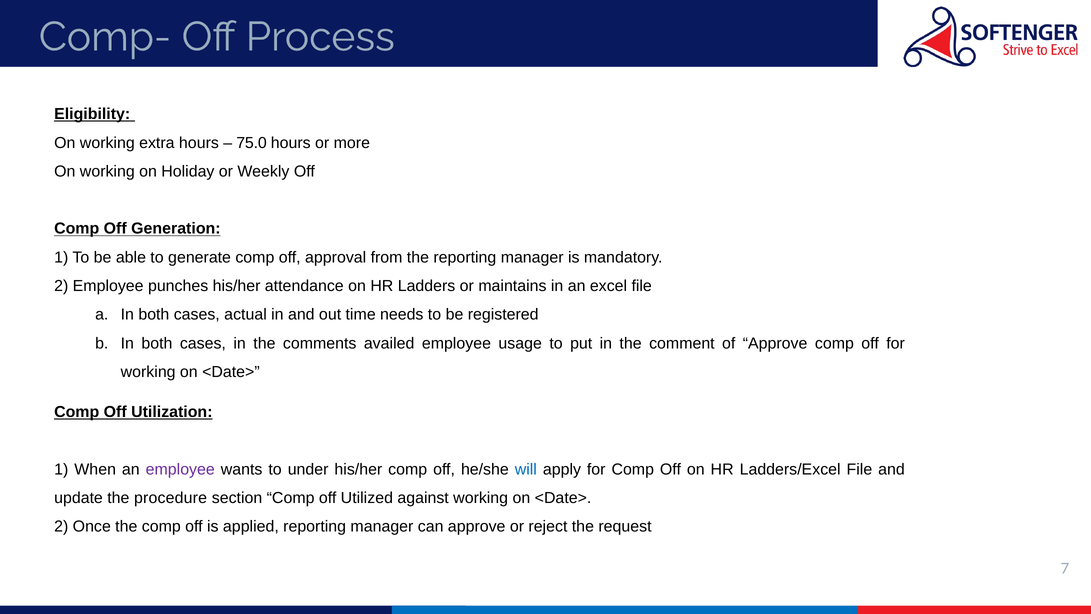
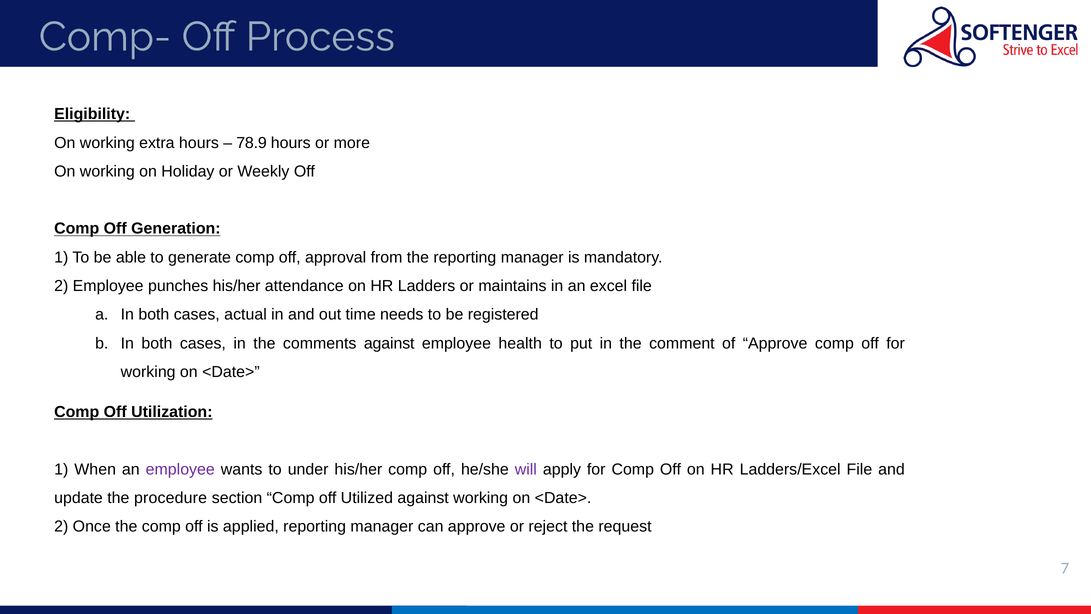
75.0: 75.0 -> 78.9 (252, 143)
comments availed: availed -> against (389, 343)
usage: usage -> health (520, 343)
will colour: blue -> purple (526, 469)
